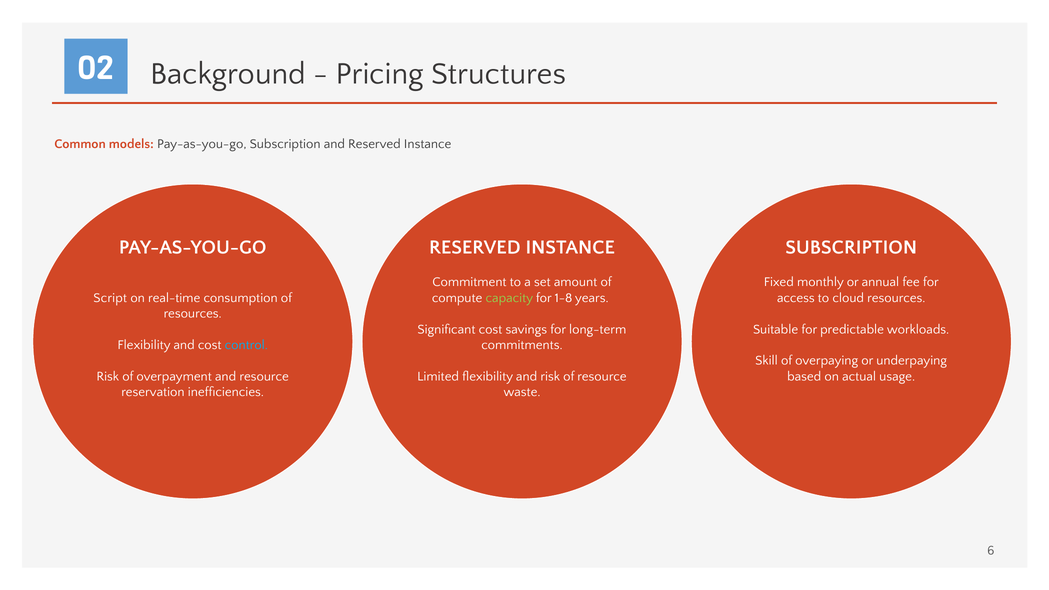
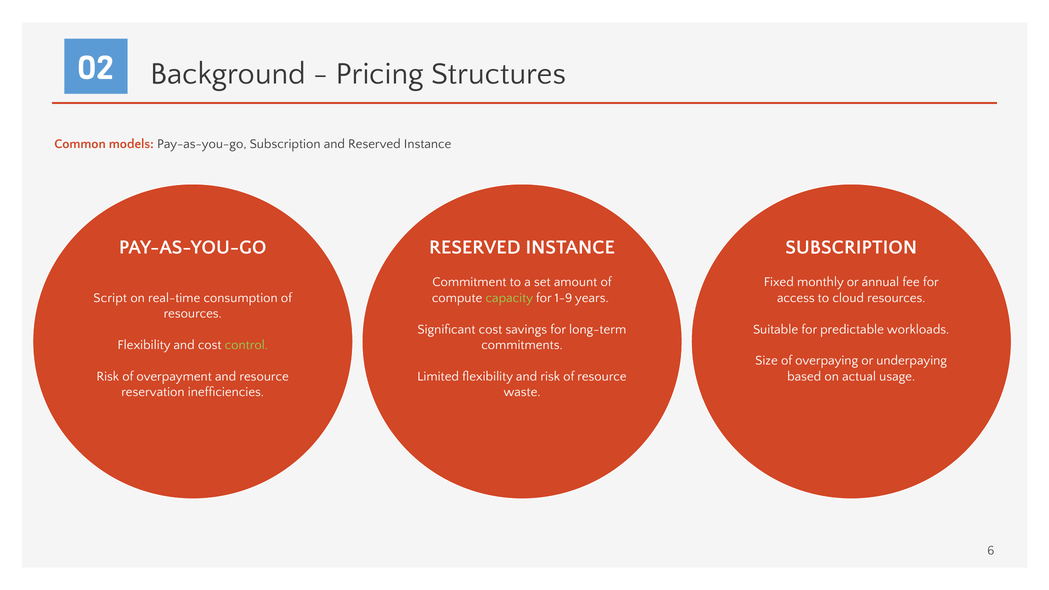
1-8: 1-8 -> 1-9 (564, 298)
control colour: light blue -> light green (246, 345)
Skill: Skill -> Size (766, 361)
